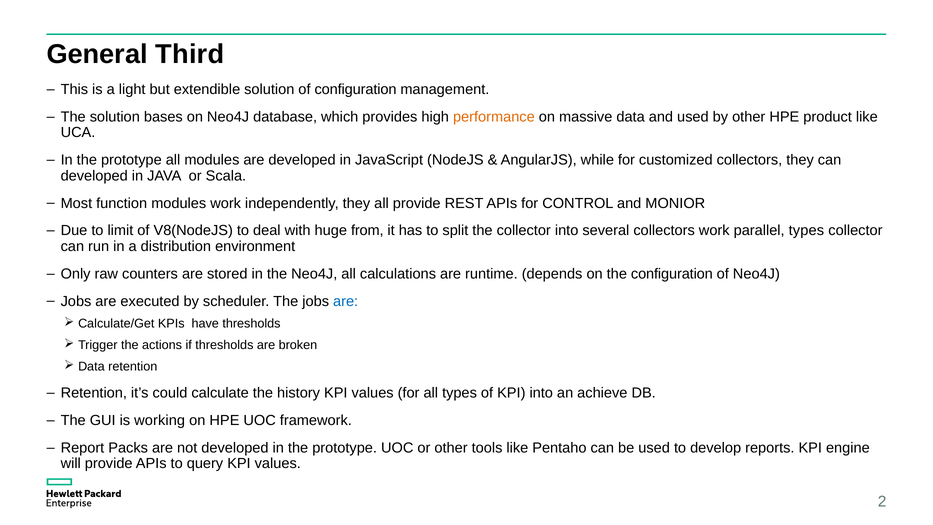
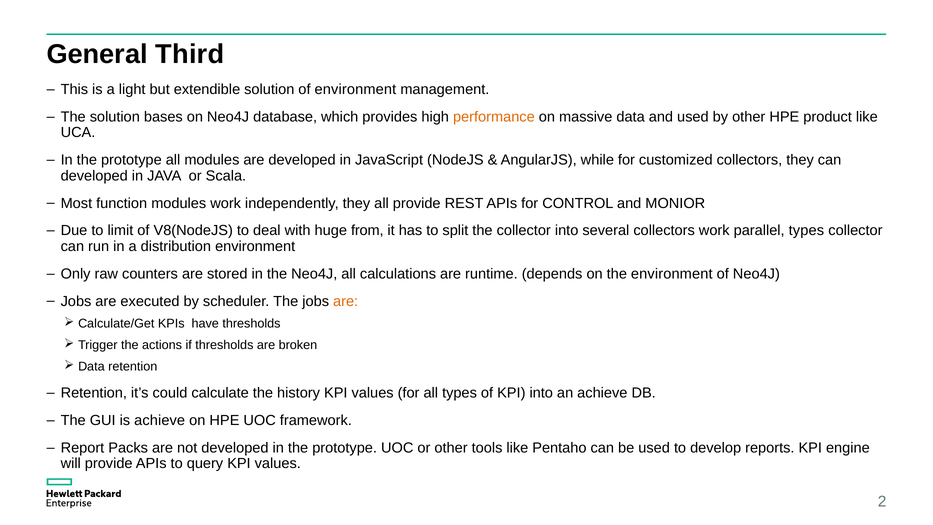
of configuration: configuration -> environment (355, 89)
the configuration: configuration -> environment (672, 274)
are colour: blue -> orange (346, 301)
is working: working -> achieve (160, 420)
